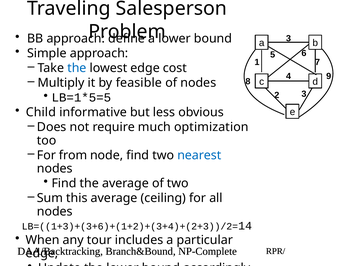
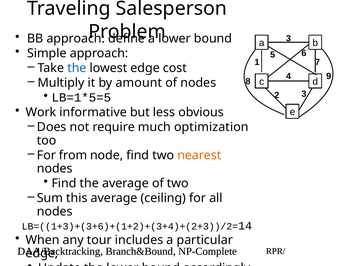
feasible: feasible -> amount (139, 83)
Child: Child -> Work (41, 112)
nearest colour: blue -> orange (199, 155)
